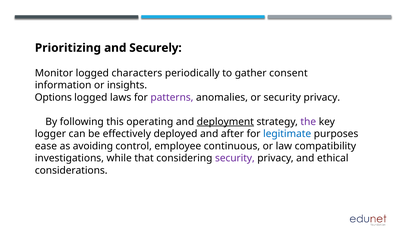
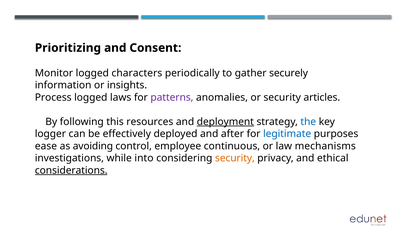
Securely: Securely -> Consent (155, 48)
consent: consent -> securely (289, 73)
Options: Options -> Process (53, 98)
or security privacy: privacy -> articles (322, 98)
operating: operating -> resources (150, 122)
the colour: purple -> blue (308, 122)
compatibility: compatibility -> mechanisms (325, 146)
that: that -> into (144, 158)
security colour: purple -> orange (235, 158)
considerations underline: none -> present (71, 171)
